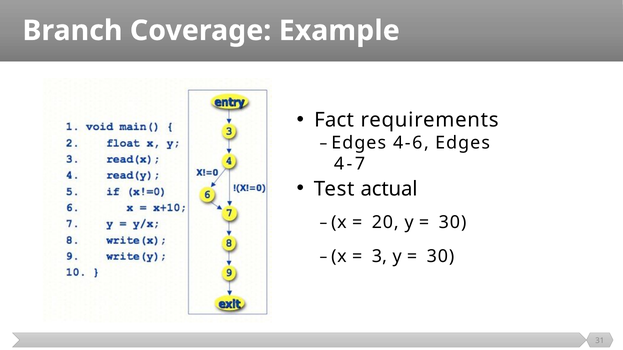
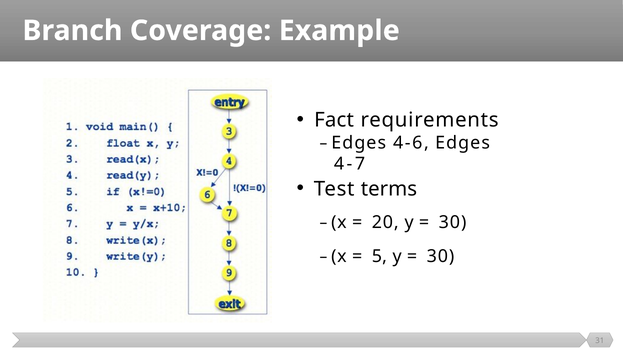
actual: actual -> terms (389, 189)
3: 3 -> 5 (379, 257)
